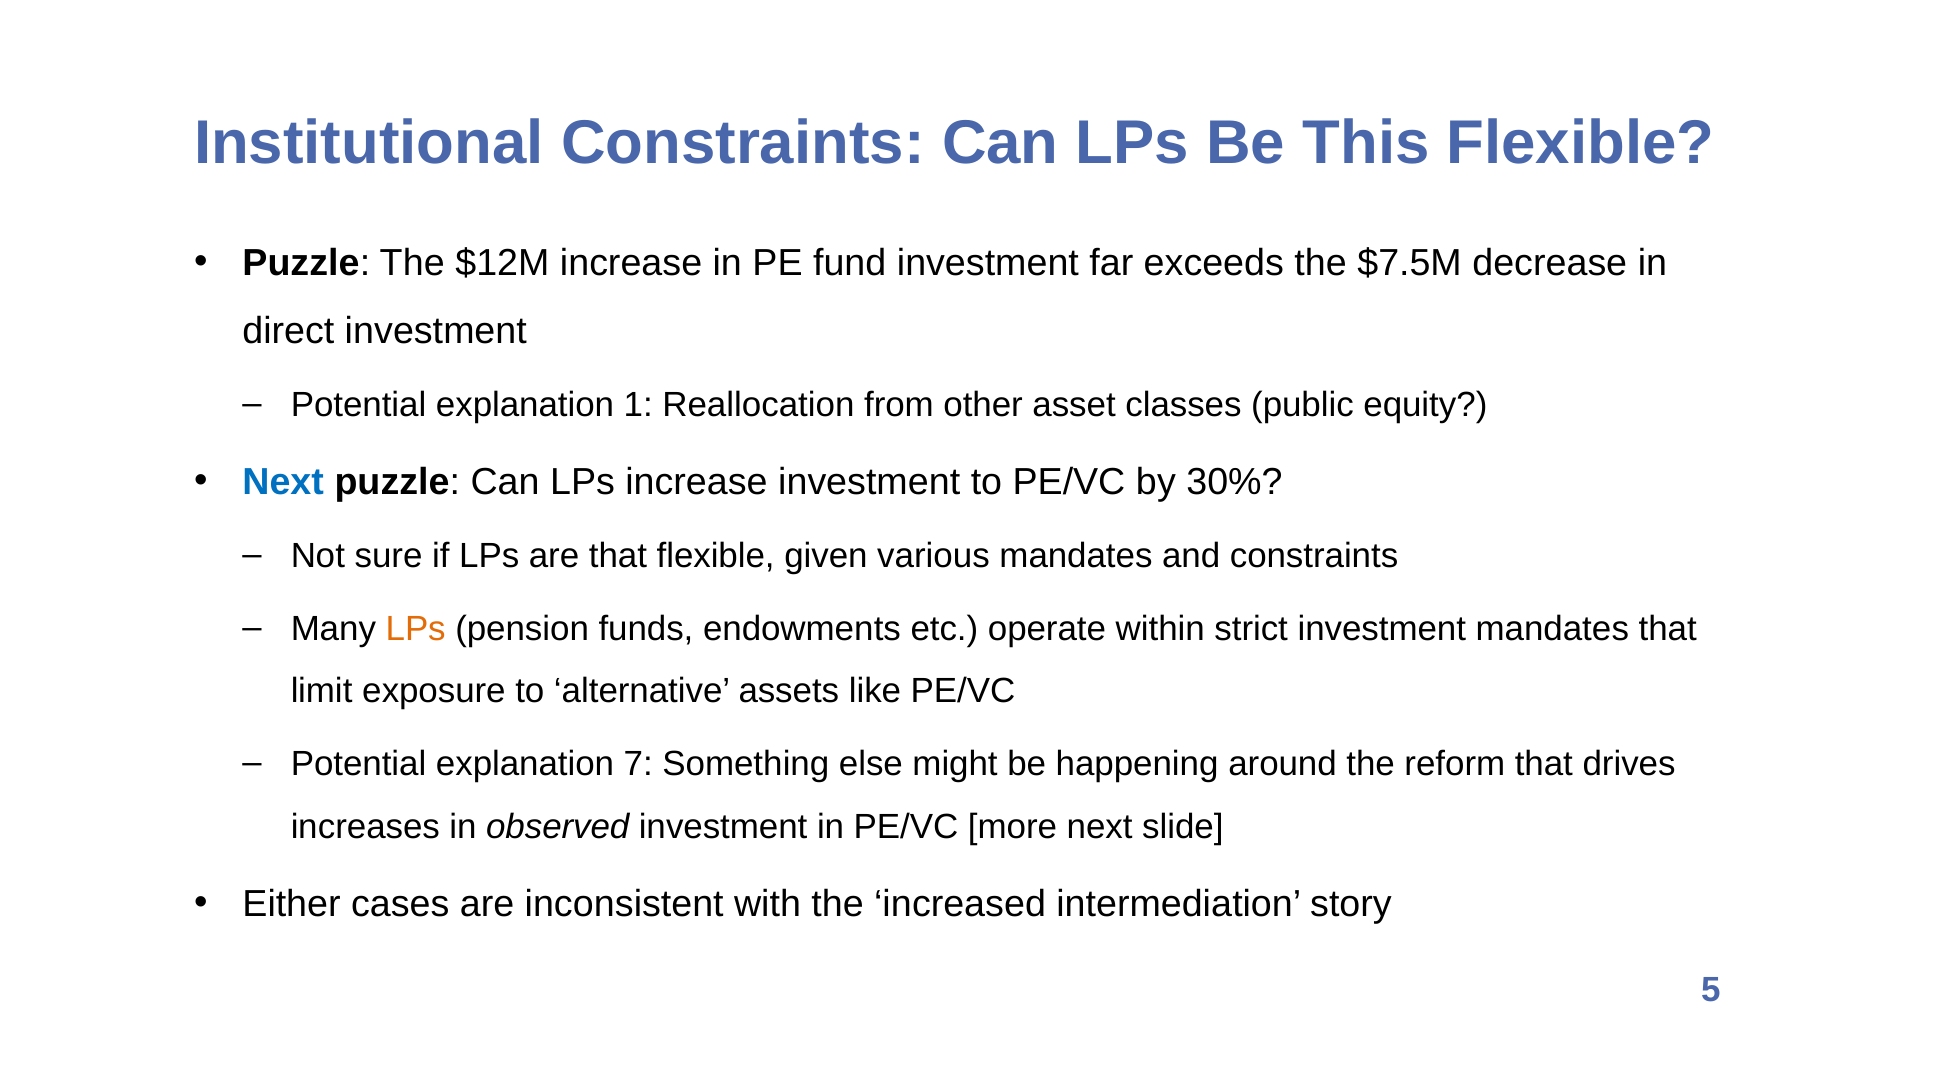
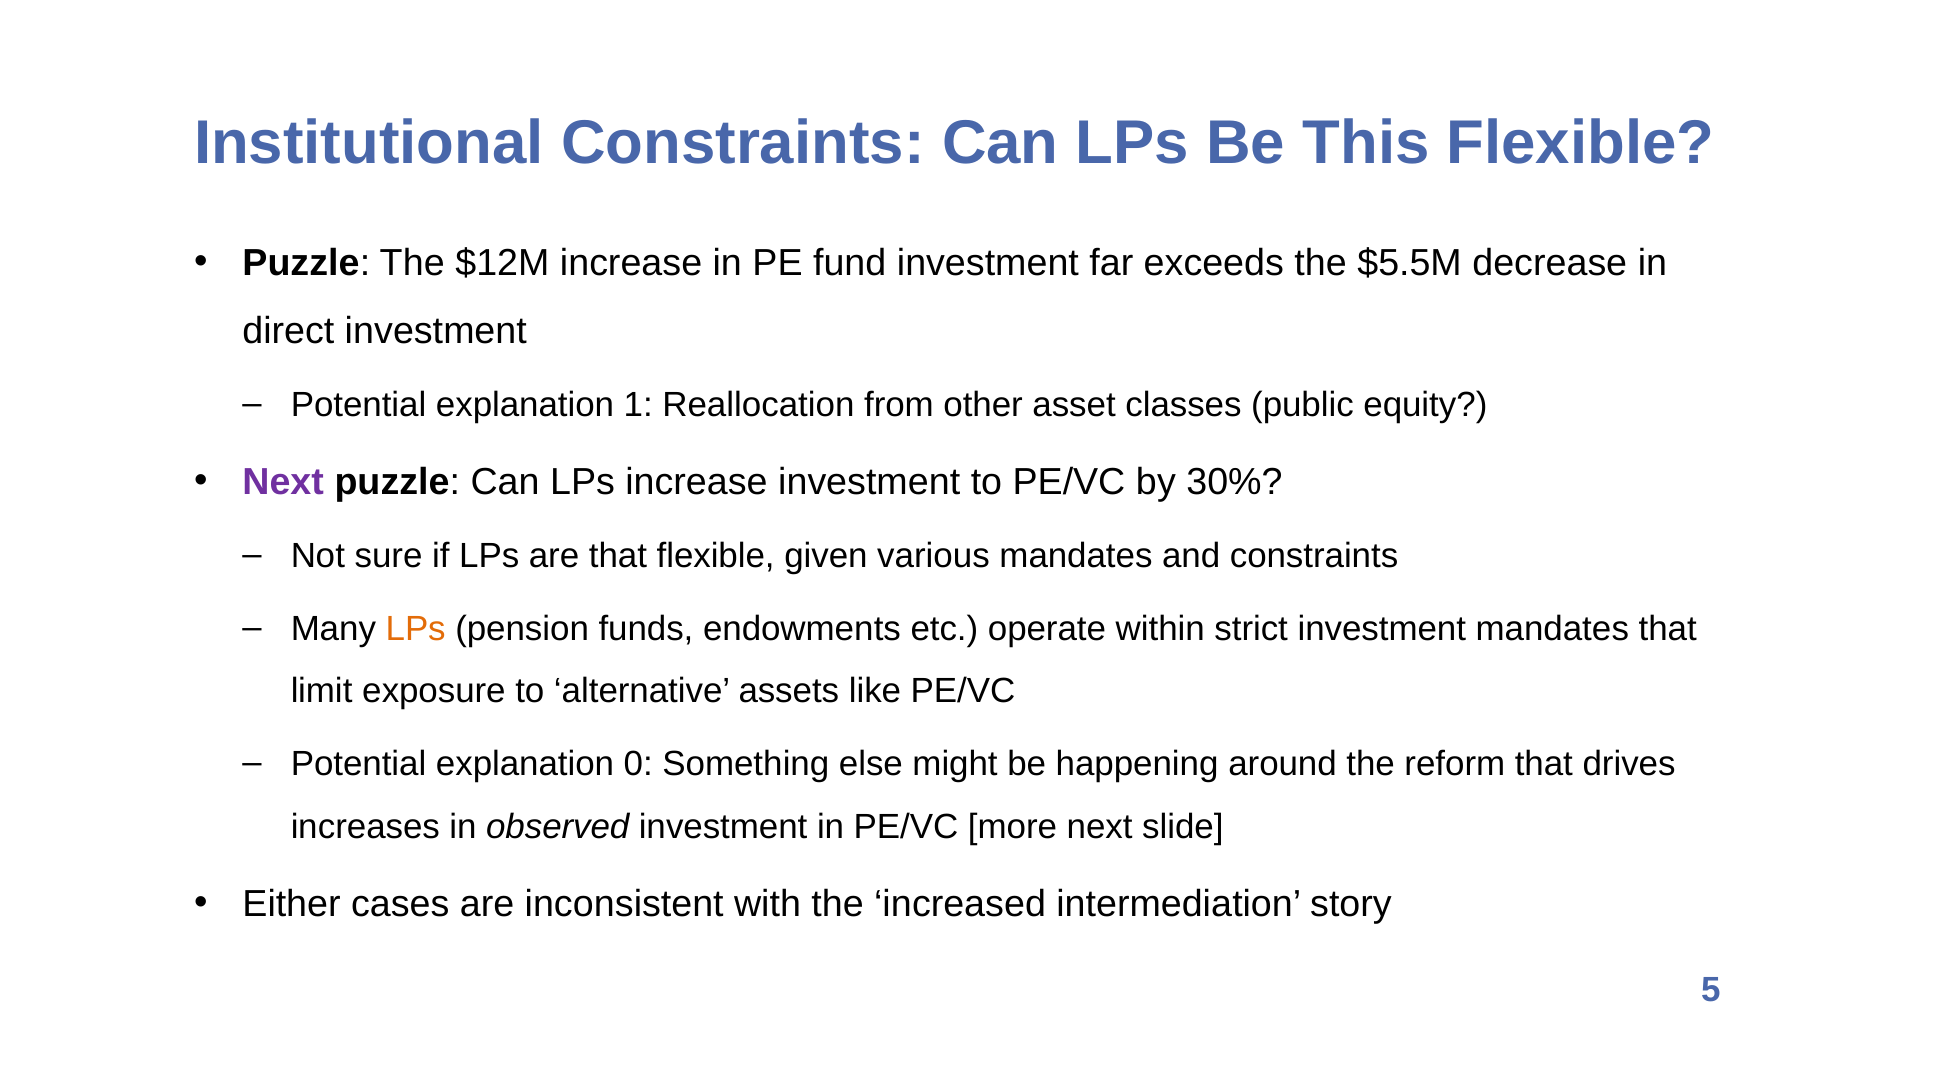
$7.5M: $7.5M -> $5.5M (1410, 263)
Next colour: blue -> purple (283, 482)
7: 7 -> 0 (638, 764)
